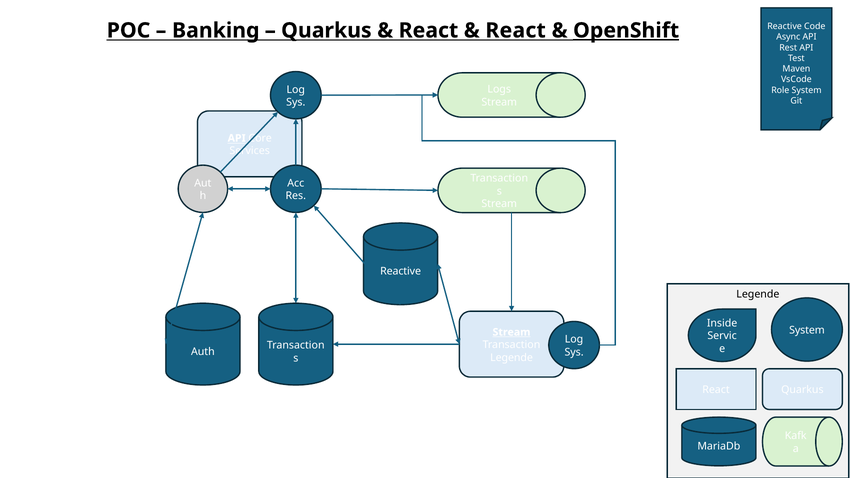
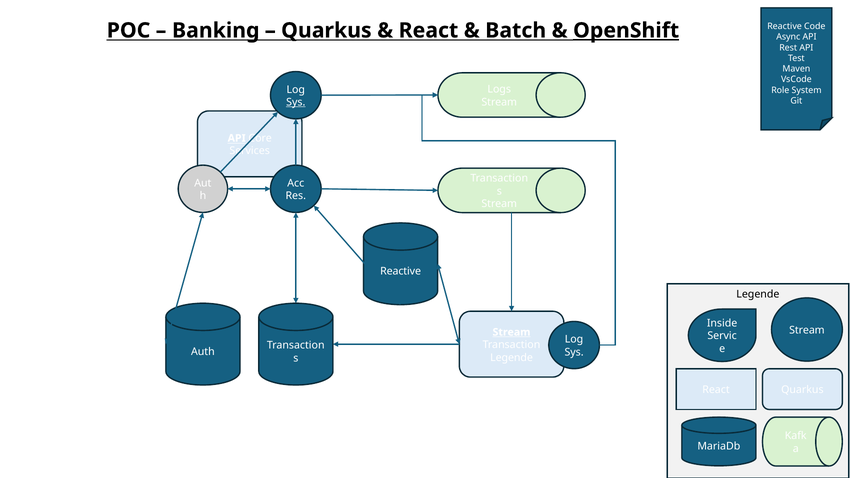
React: React -> Batch (516, 30)
Sys underline: none -> present (296, 102)
System: System -> Stream (807, 330)
